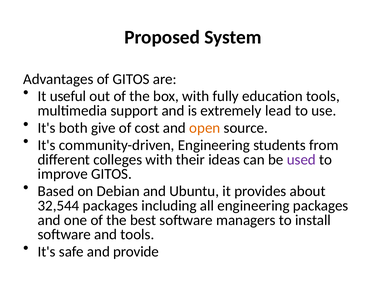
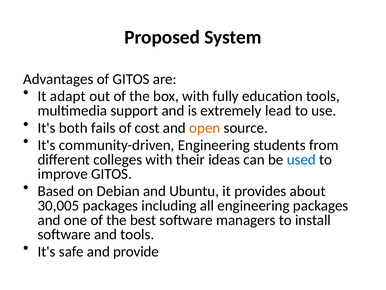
useful: useful -> adapt (68, 96)
give: give -> fails (103, 128)
used colour: purple -> blue (301, 159)
32,544: 32,544 -> 30,005 (58, 205)
